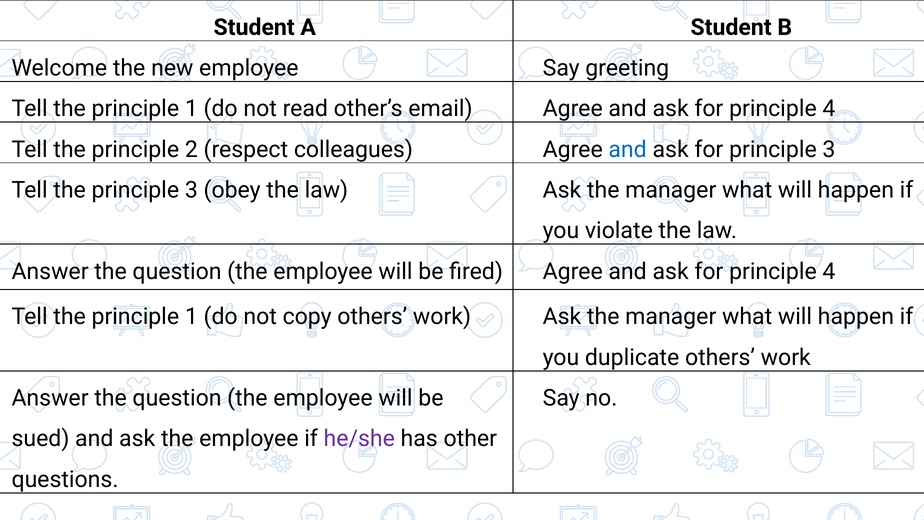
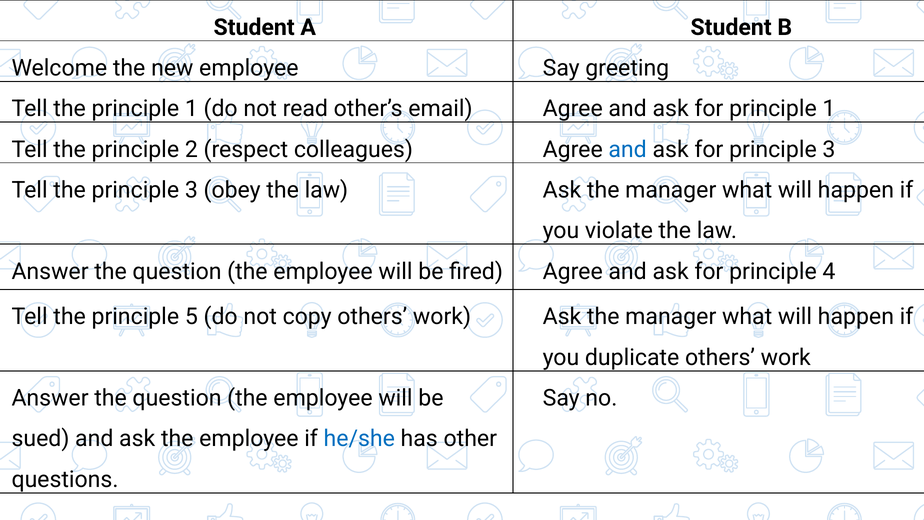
4: 4 -> 1 (829, 109)
1: 1 -> 5 (191, 317)
he/she colour: purple -> blue (359, 439)
